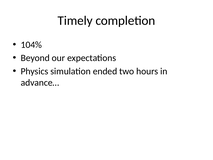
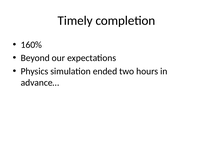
104%: 104% -> 160% (31, 45)
